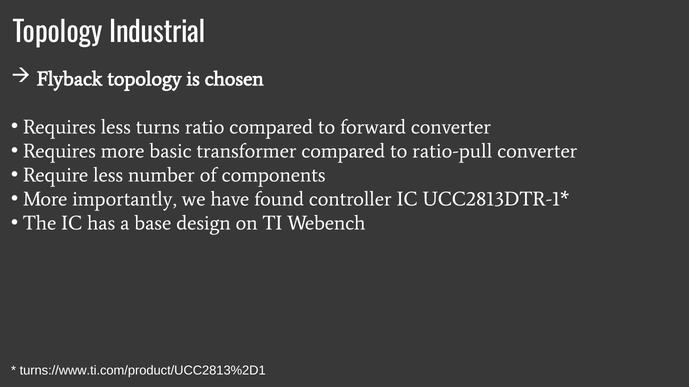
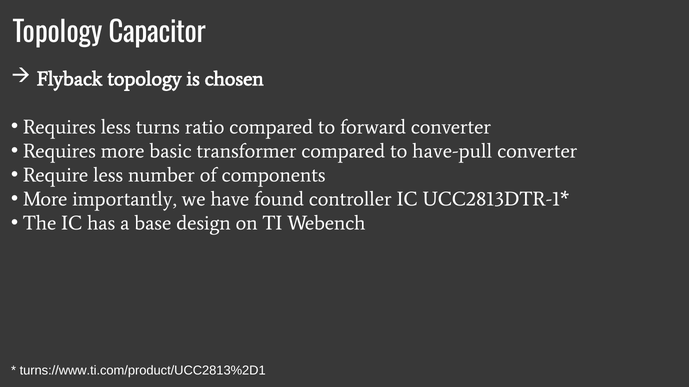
Industrial: Industrial -> Capacitor (157, 33)
ratio-pull: ratio-pull -> have-pull (452, 151)
